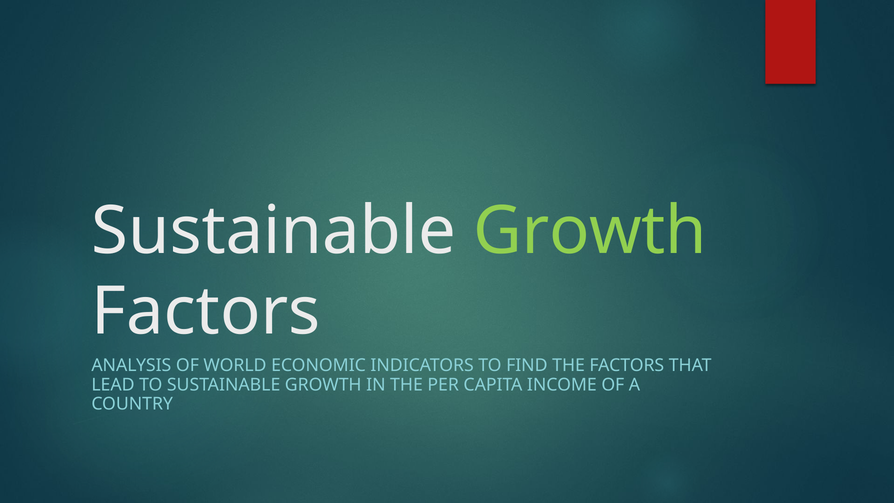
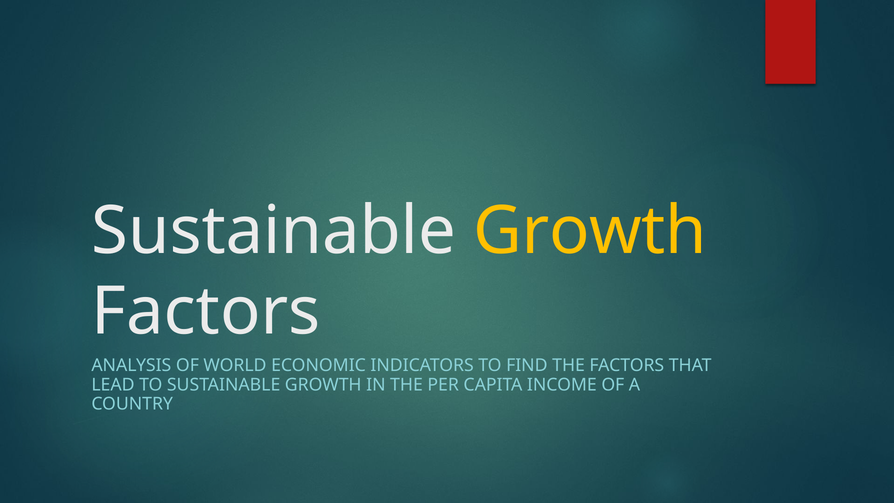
Growth colour: light green -> yellow (590, 231)
